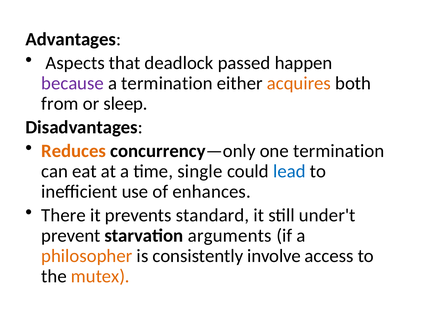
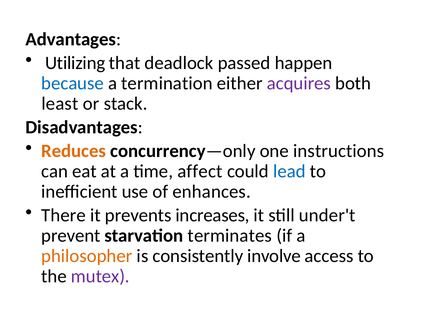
Aspects: Aspects -> Utilizing (75, 63)
because colour: purple -> blue (73, 83)
acquires colour: orange -> purple (299, 83)
from: from -> least (60, 104)
sleep: sleep -> stack (126, 104)
one termination: termination -> instructions (339, 151)
single: single -> affect (200, 171)
standard: standard -> increases (213, 215)
arguments: arguments -> terminates (230, 236)
mutex colour: orange -> purple (100, 276)
